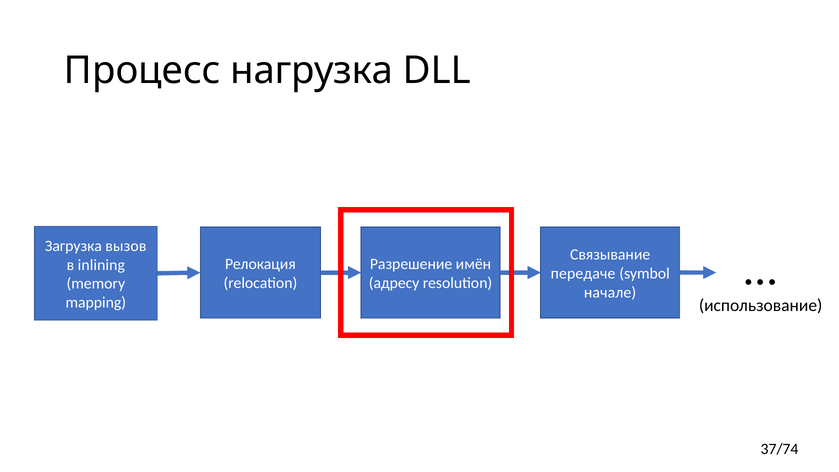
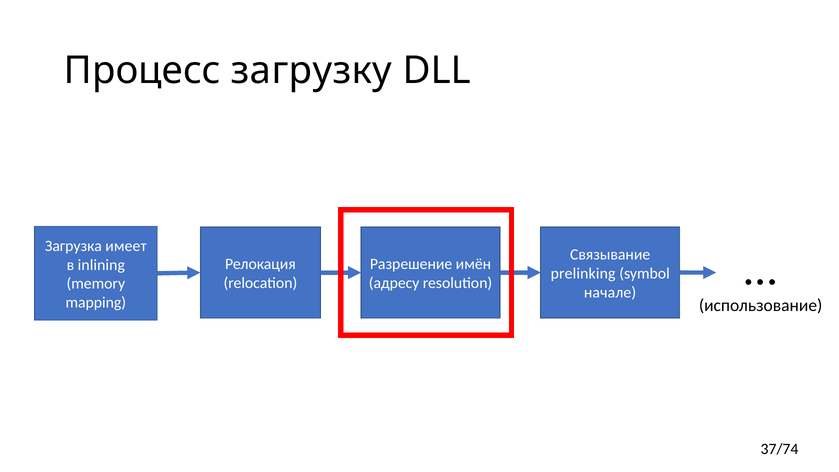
нагрузка: нагрузка -> загрузку (311, 70)
вызов: вызов -> имеет (126, 246)
передаче: передаче -> prelinking (583, 274)
